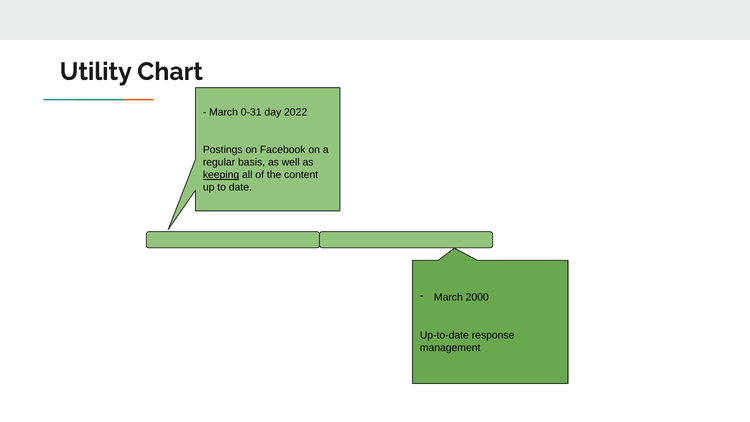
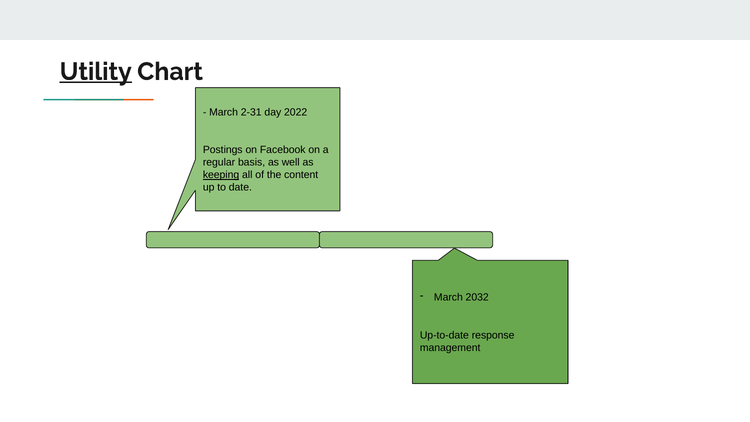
Utility underline: none -> present (96, 72)
0-31: 0-31 -> 2-31 (251, 112)
2000: 2000 -> 2032 (477, 297)
